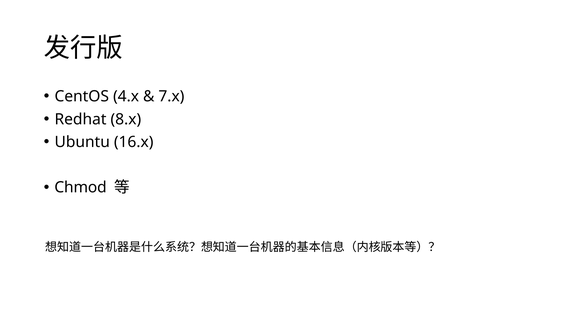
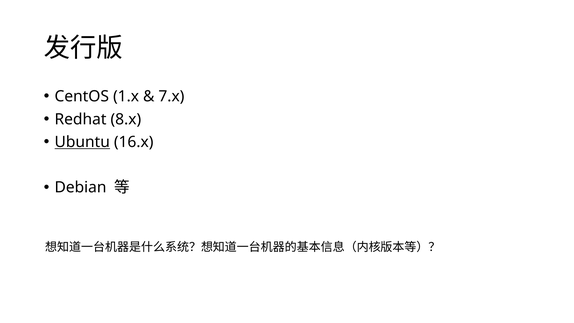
4.x: 4.x -> 1.x (126, 96)
Ubuntu underline: none -> present (82, 142)
Chmod: Chmod -> Debian (80, 187)
